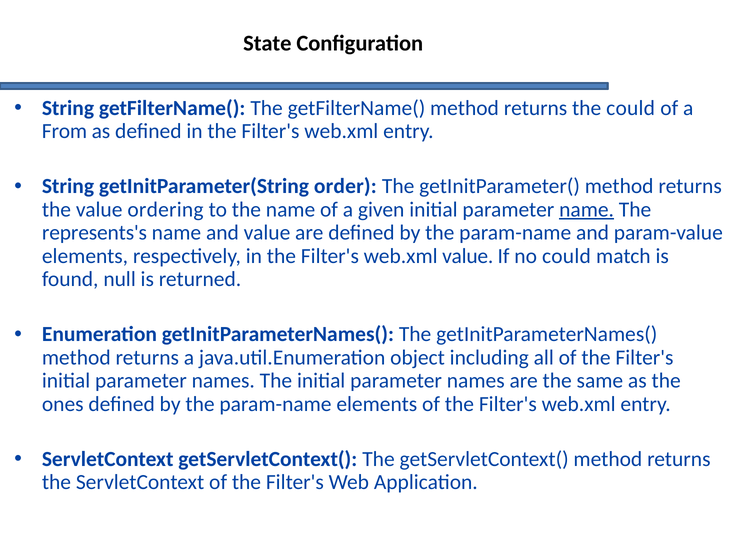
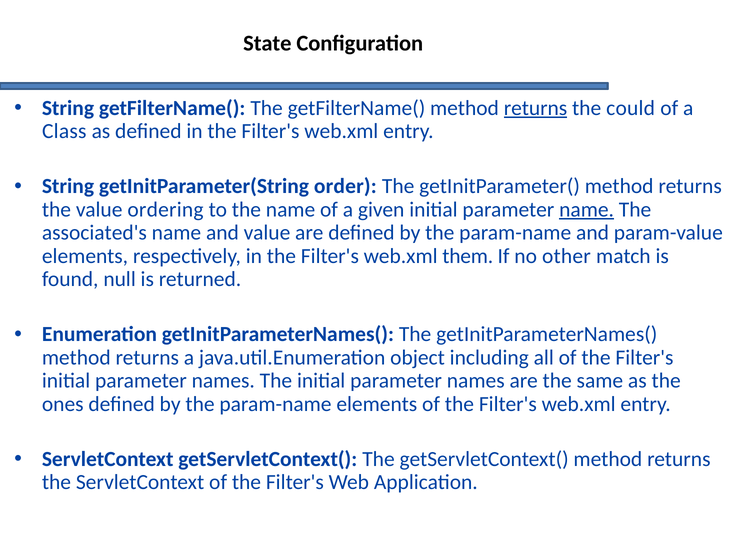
returns underline: none -> present (535, 108)
From: From -> Class (64, 131)
represents's: represents's -> associated's (94, 233)
web.xml value: value -> them (468, 256)
no could: could -> other (566, 256)
